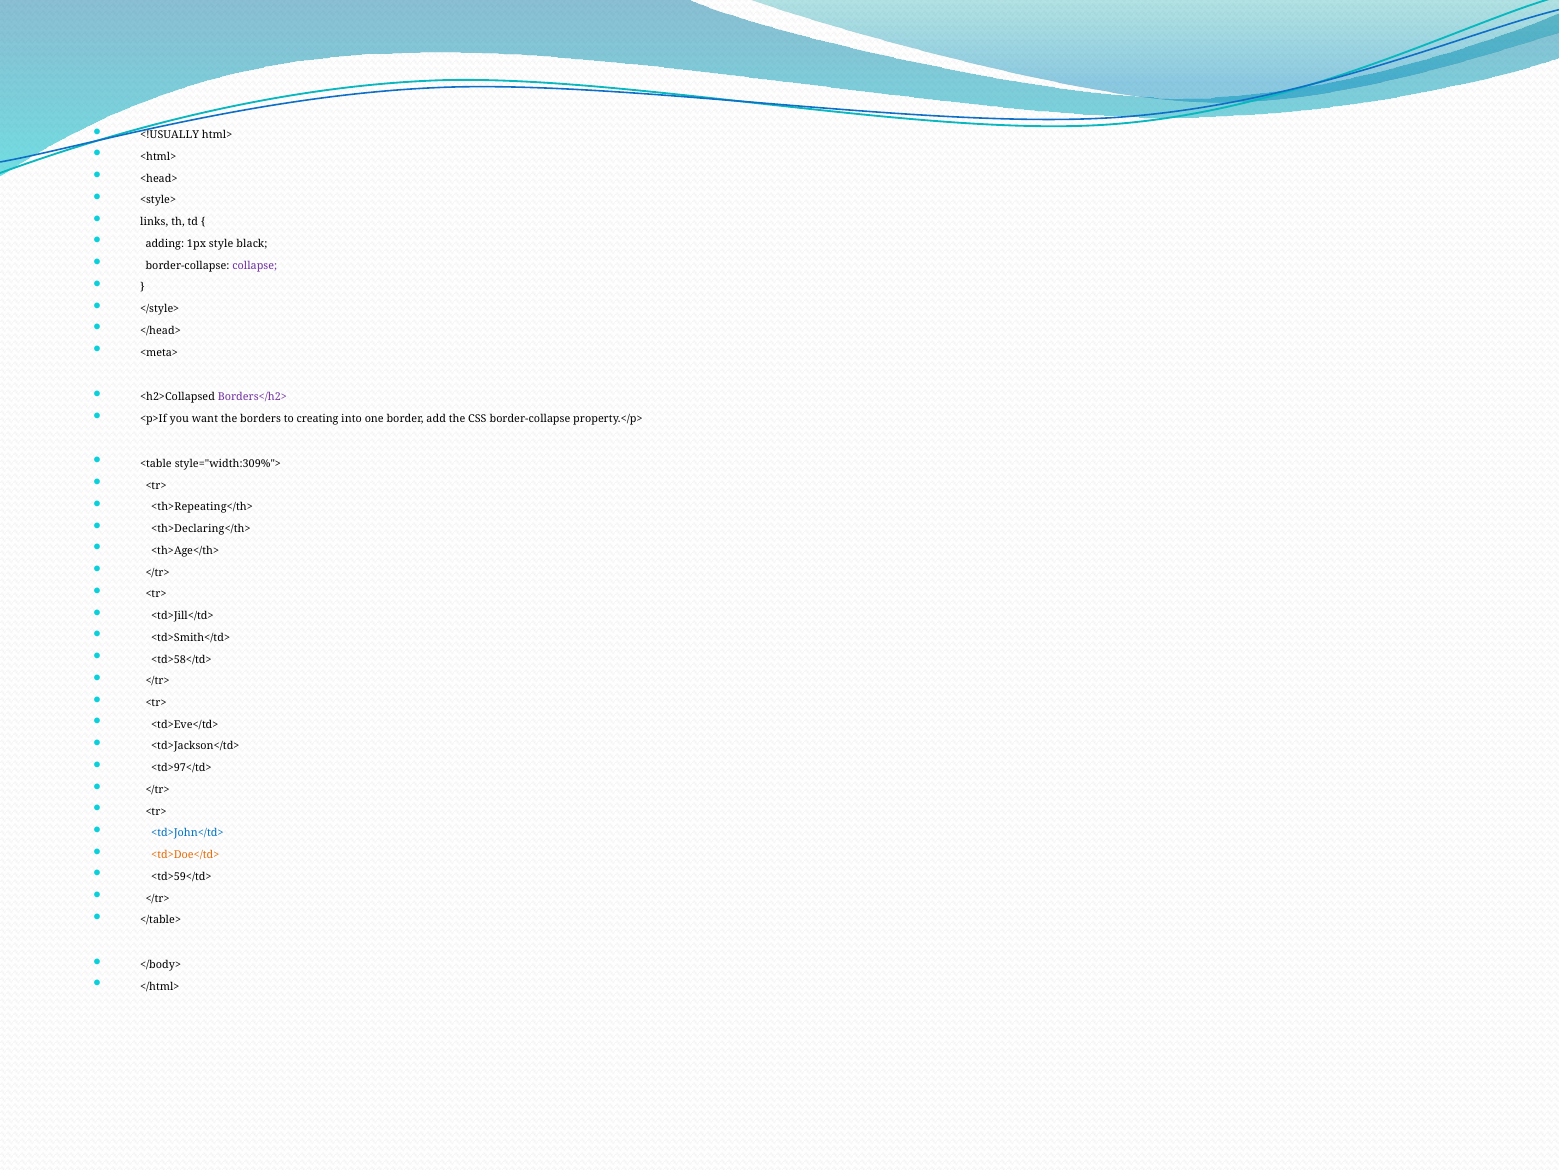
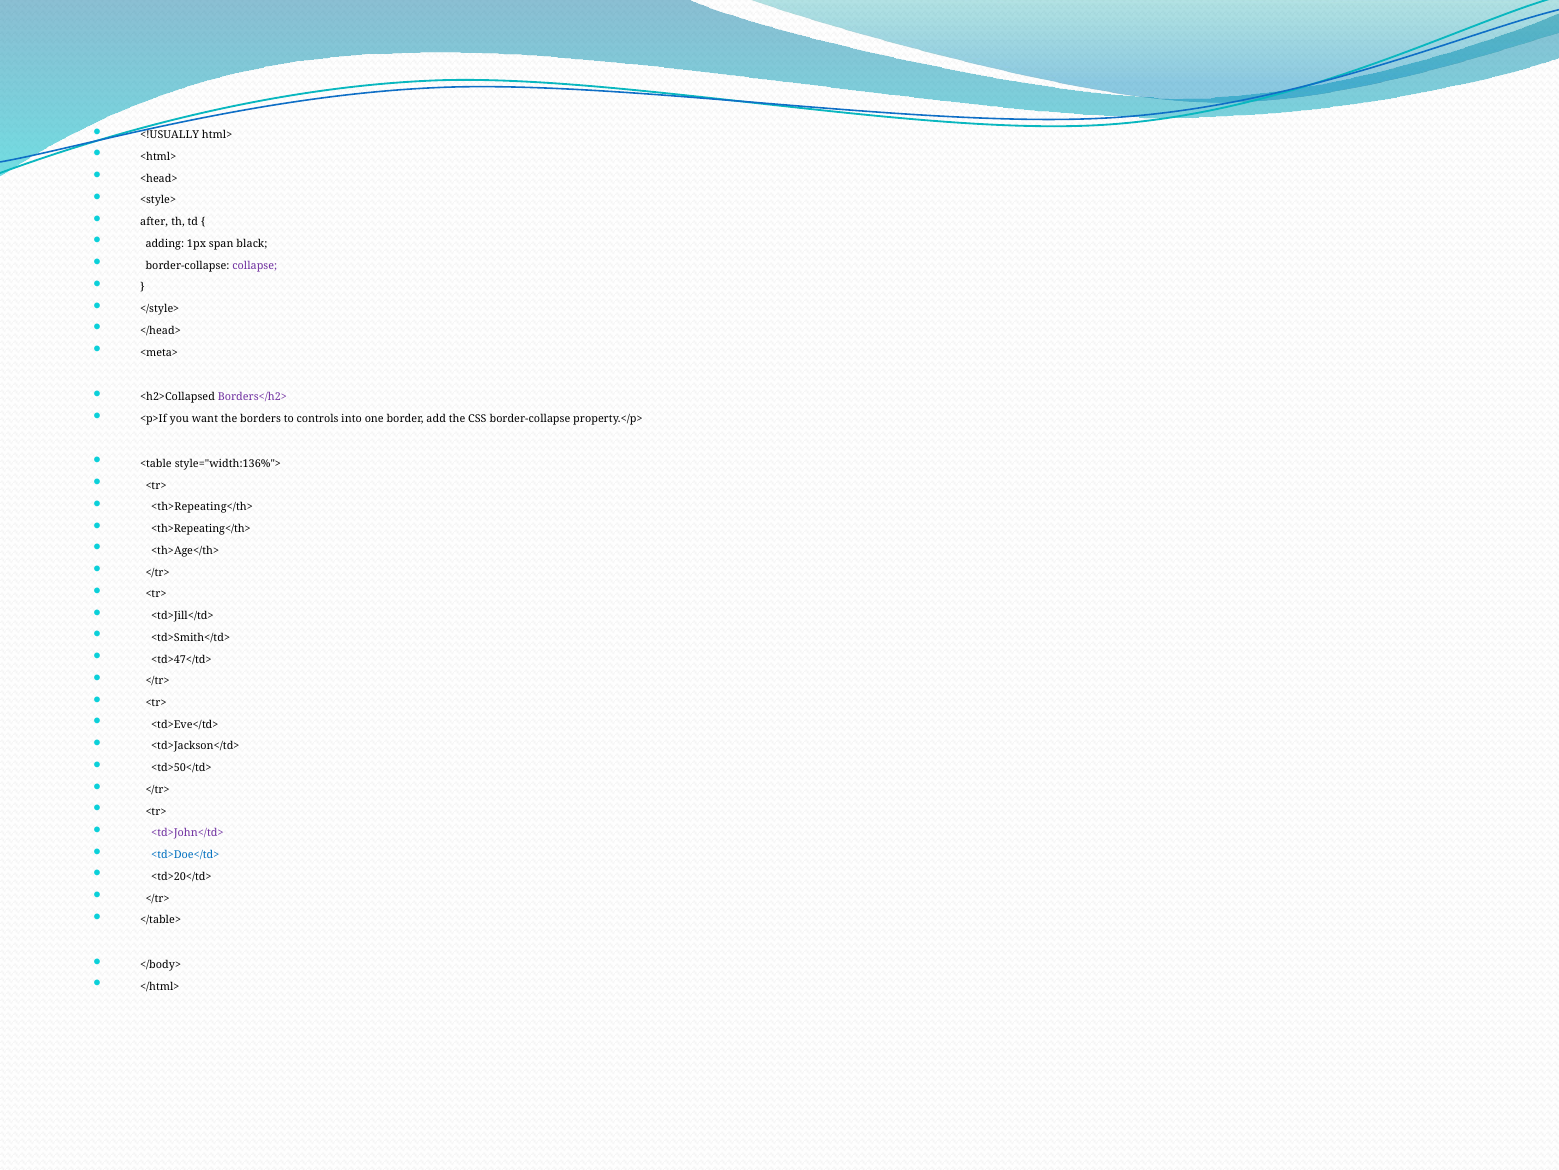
links: links -> after (154, 222)
style: style -> span (221, 244)
creating: creating -> controls (318, 419)
style="width:309%">: style="width:309%"> -> style="width:136%"> (228, 463)
<th>Declaring</th>: <th>Declaring</th> -> <th>Repeating</th> (201, 529)
<td>58</td>: <td>58</td> -> <td>47</td> (181, 659)
<td>97</td>: <td>97</td> -> <td>50</td> (181, 768)
<td>John</td> colour: blue -> purple (187, 833)
<td>Doe</td> colour: orange -> blue (185, 855)
<td>59</td>: <td>59</td> -> <td>20</td> (181, 876)
